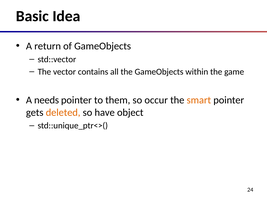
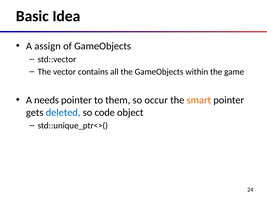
return: return -> assign (48, 46)
deleted colour: orange -> blue (63, 113)
have: have -> code (105, 113)
